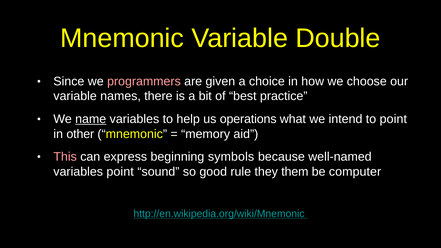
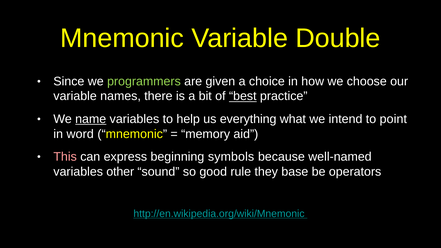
programmers colour: pink -> light green (144, 81)
best underline: none -> present (243, 96)
operations: operations -> everything (248, 119)
other: other -> word (80, 134)
variables point: point -> other (120, 172)
them: them -> base (295, 172)
computer: computer -> operators (355, 172)
